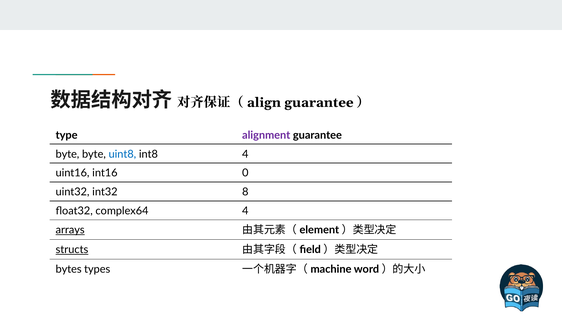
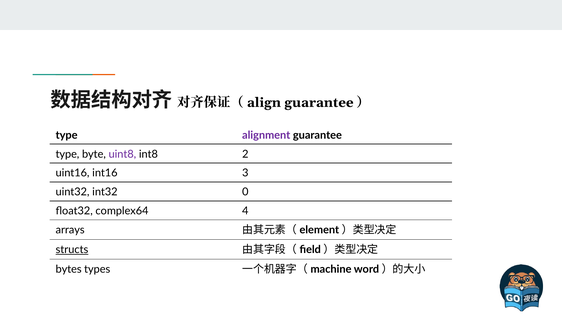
byte: byte -> type (67, 154)
uint8 colour: blue -> purple (122, 154)
int8 4: 4 -> 2 (245, 154)
0: 0 -> 3 (245, 173)
8: 8 -> 0 (245, 192)
arrays underline: present -> none (70, 230)
